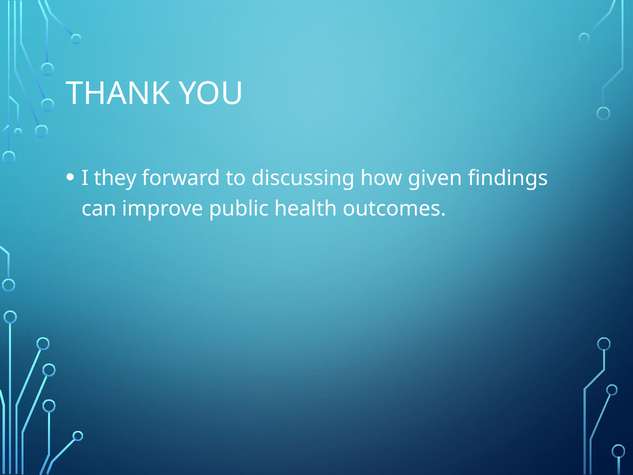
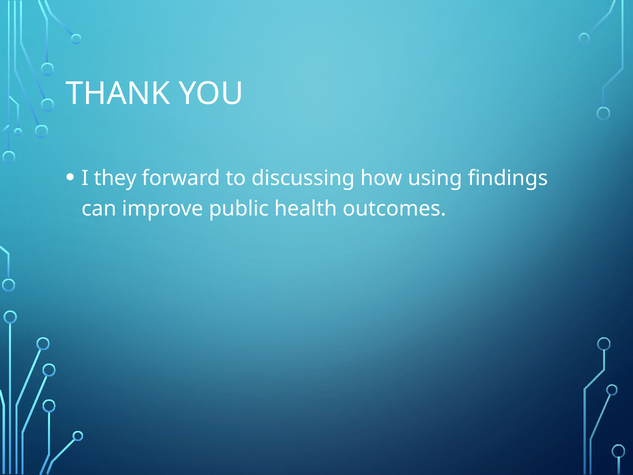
given: given -> using (435, 178)
